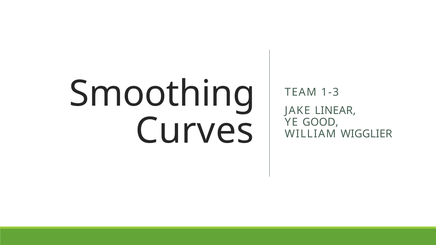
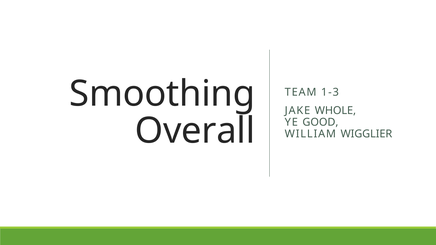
LINEAR: LINEAR -> WHOLE (335, 111)
Curves: Curves -> Overall (195, 131)
